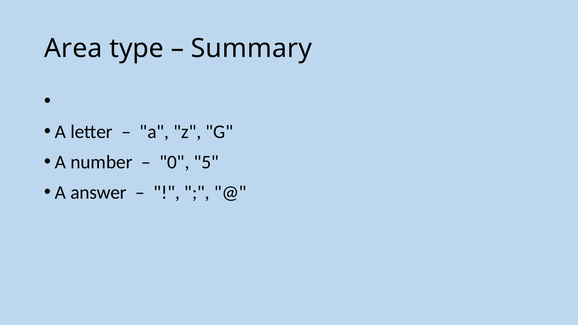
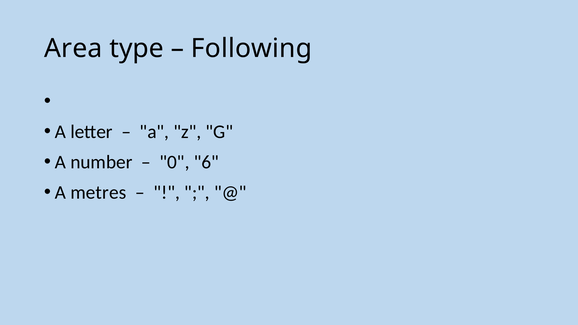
Summary: Summary -> Following (251, 49)
5: 5 -> 6 (206, 162)
answer: answer -> metres (98, 193)
